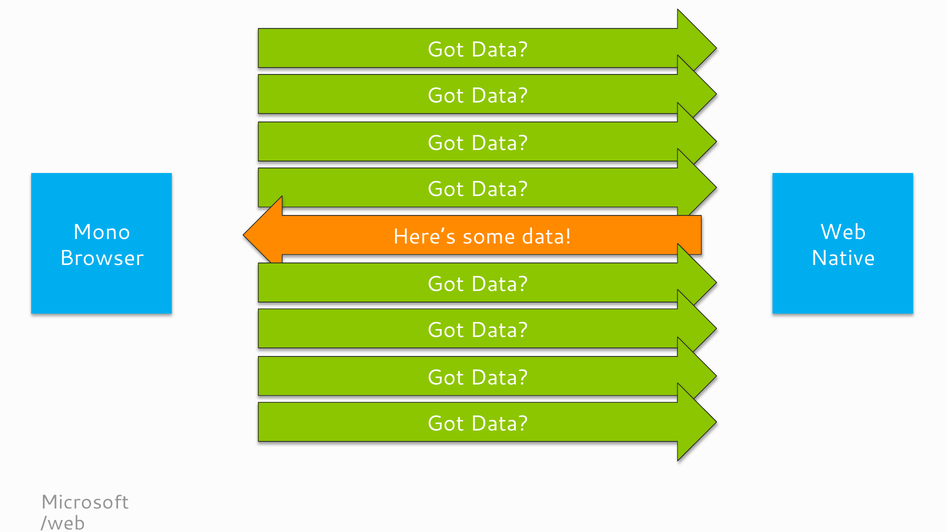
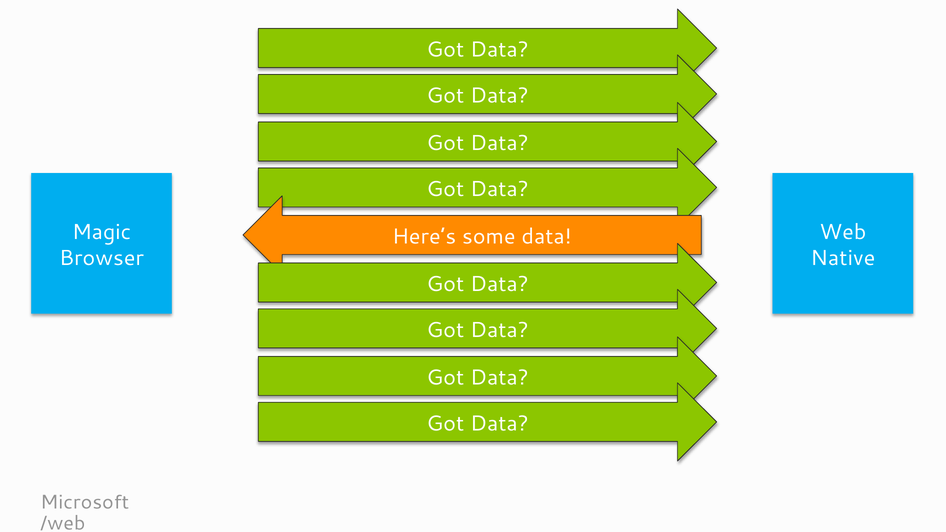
Mono: Mono -> Magic (102, 232)
